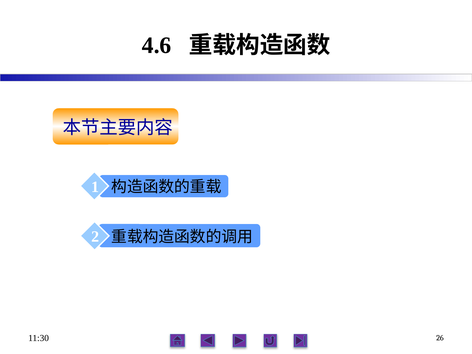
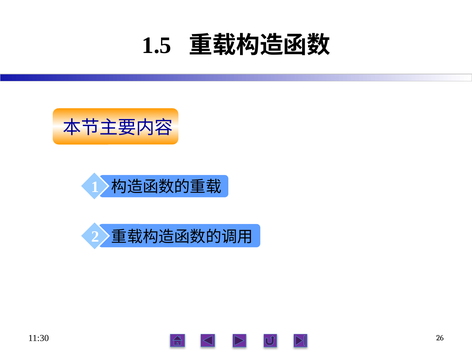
4.6: 4.6 -> 1.5 (157, 45)
